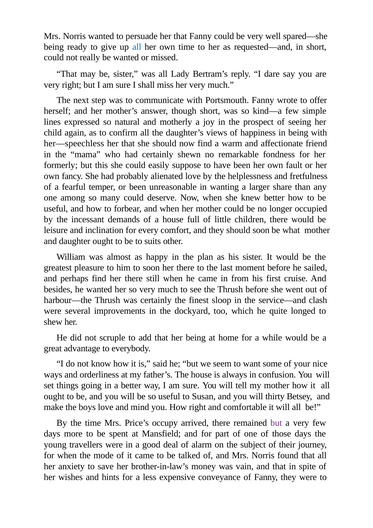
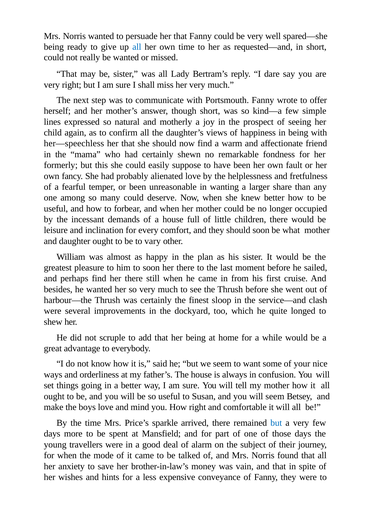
suits: suits -> vary (153, 241)
will thirty: thirty -> seem (275, 396)
occupy: occupy -> sparkle (165, 423)
but colour: purple -> blue (276, 423)
